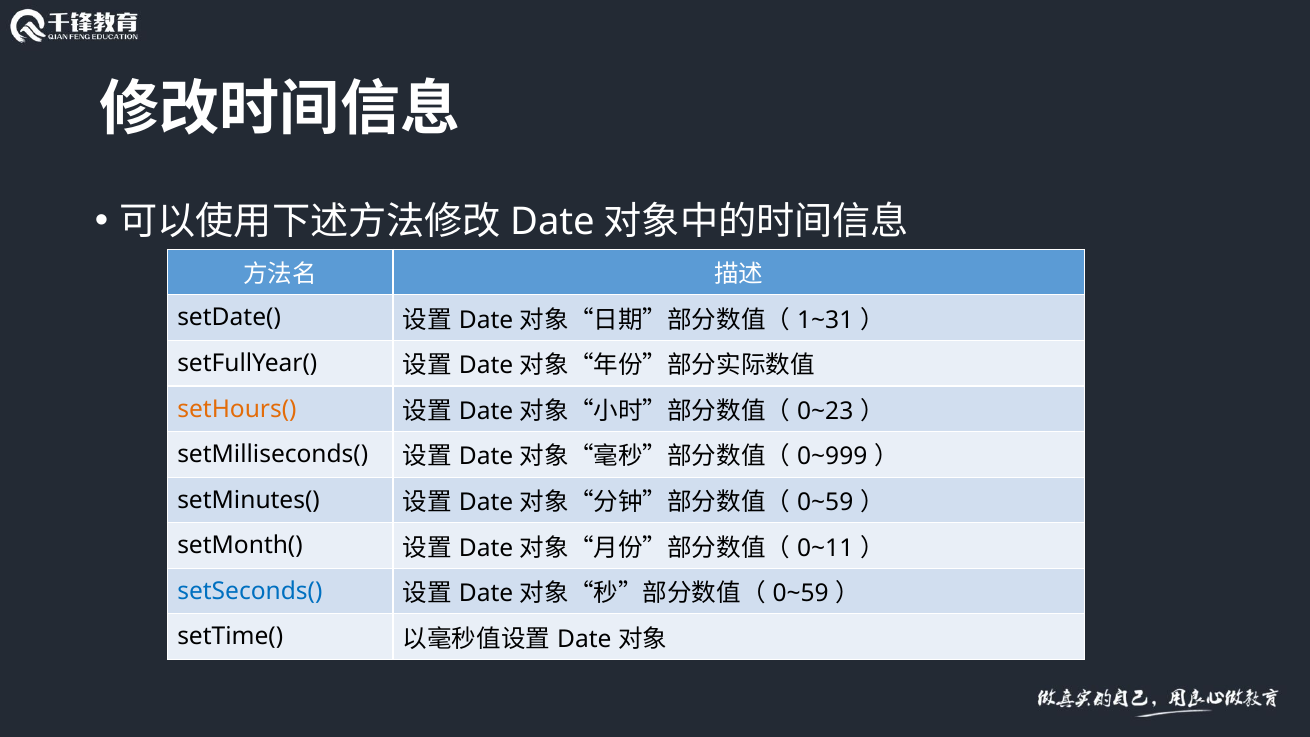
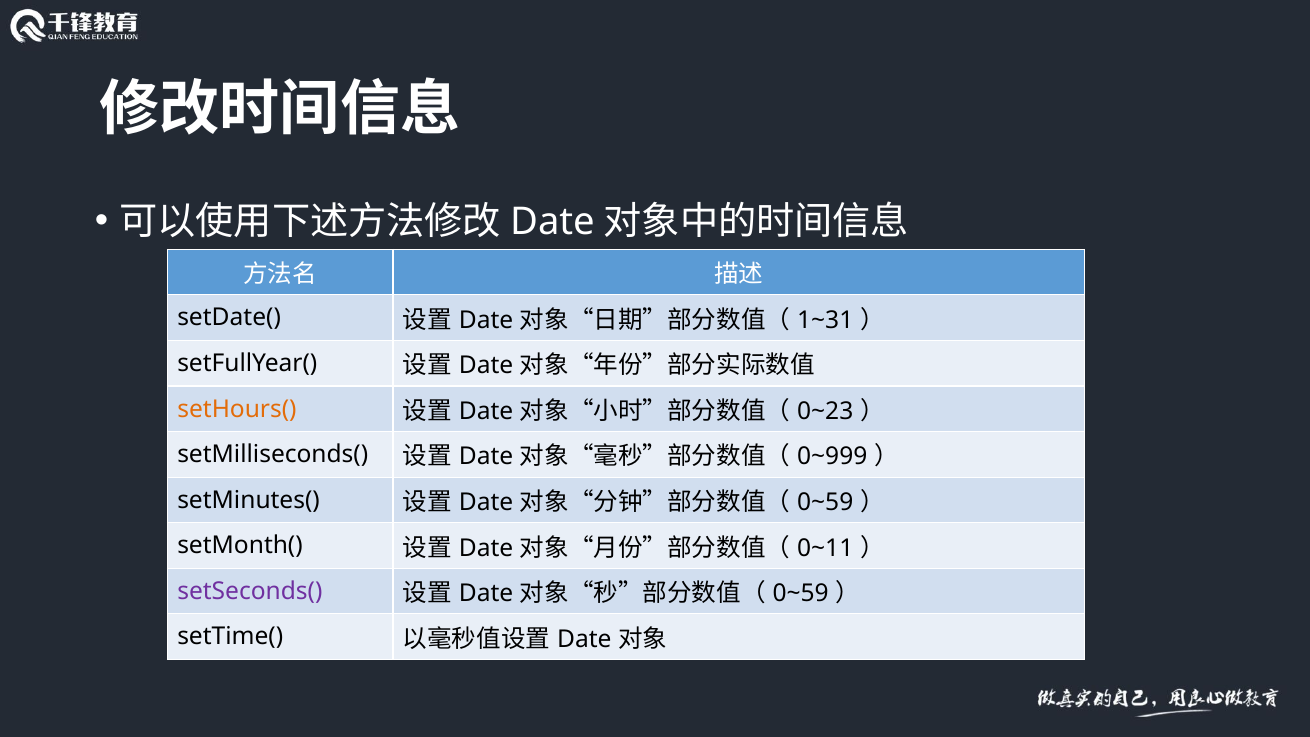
setSeconds( colour: blue -> purple (250, 591)
